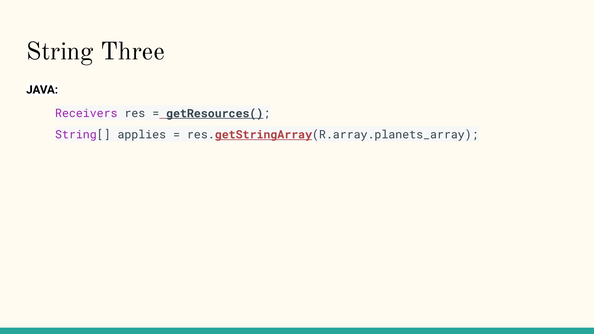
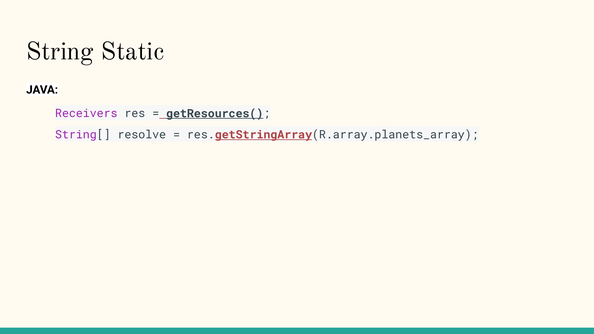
Three: Three -> Static (133, 51)
applies: applies -> resolve (142, 135)
